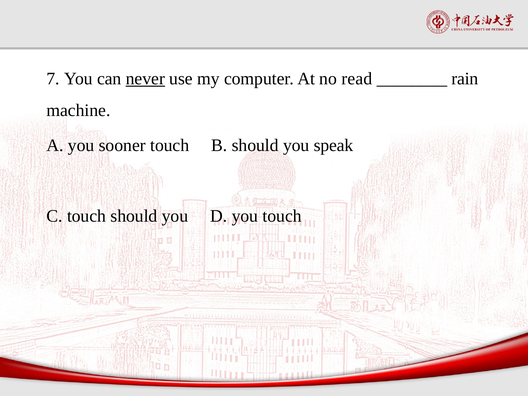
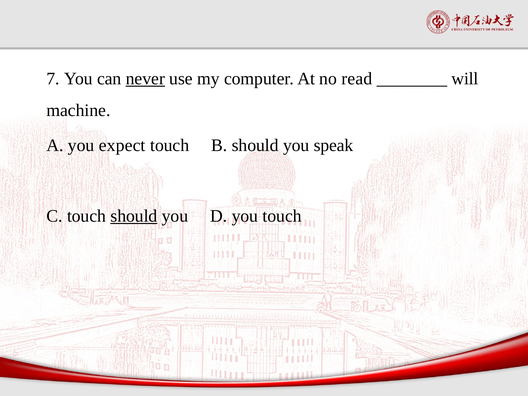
rain: rain -> will (465, 79)
sooner: sooner -> expect (122, 146)
should underline: none -> present (134, 216)
